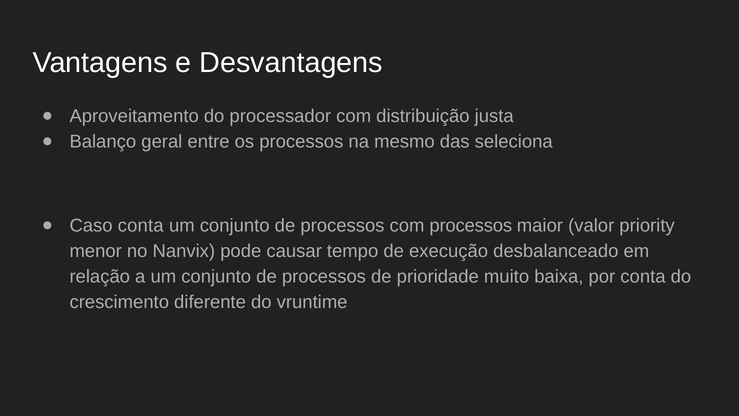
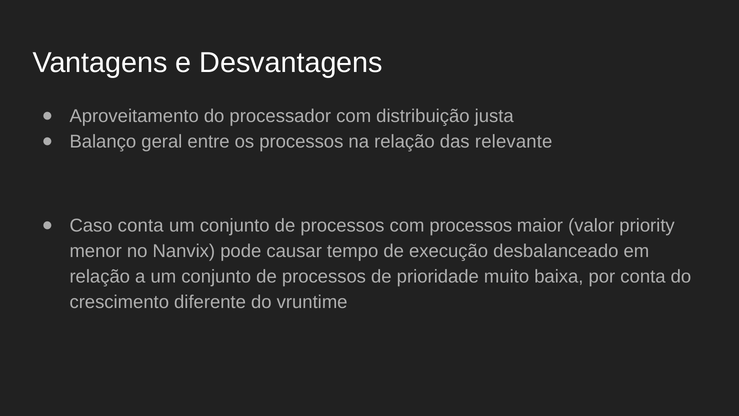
na mesmo: mesmo -> relação (404, 142)
seleciona: seleciona -> relevante (514, 142)
